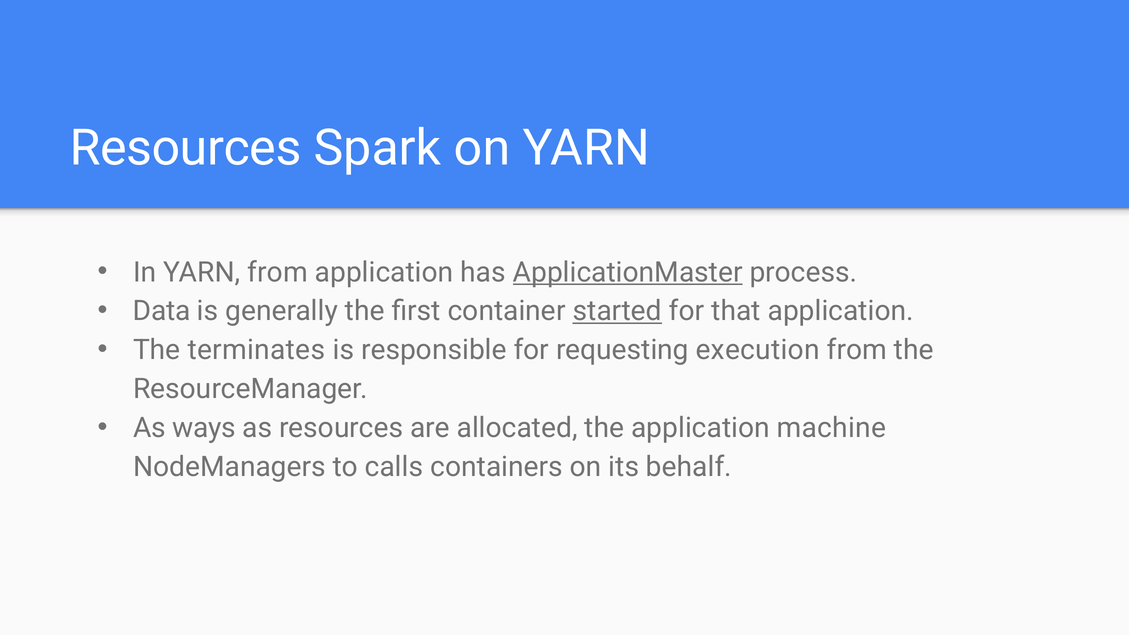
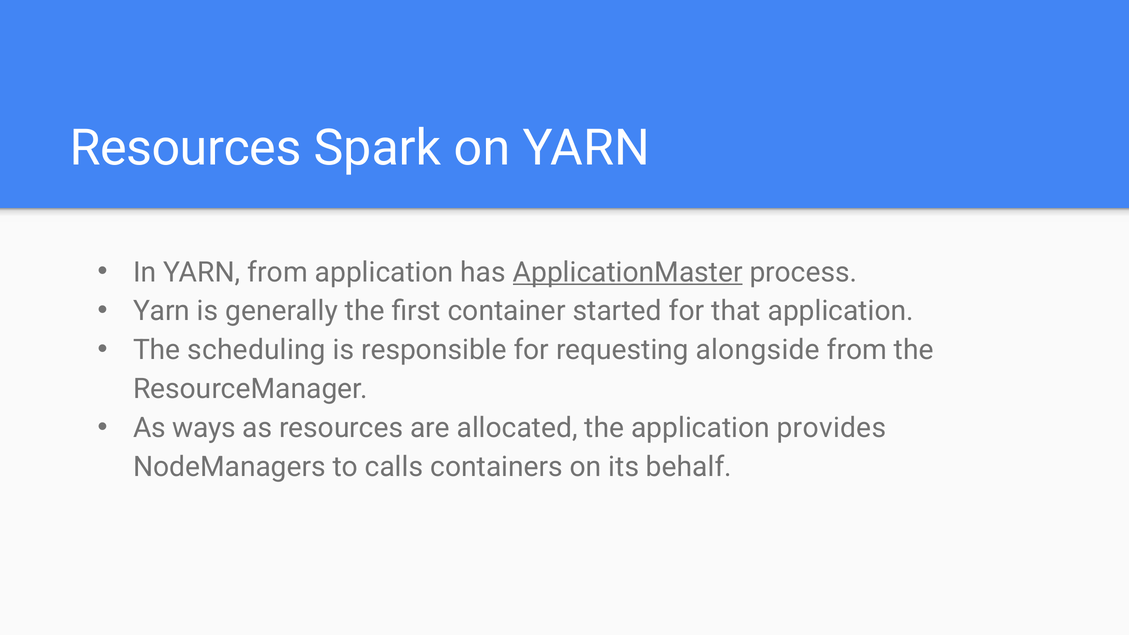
Data: Data -> Yarn (162, 311)
started underline: present -> none (617, 311)
terminates: terminates -> scheduling (257, 350)
execution: execution -> alongside (758, 350)
machine: machine -> provides (831, 428)
